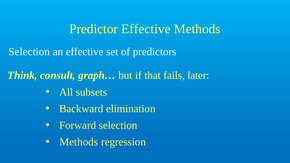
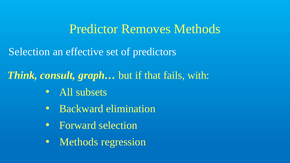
Predictor Effective: Effective -> Removes (146, 29)
later: later -> with (198, 75)
